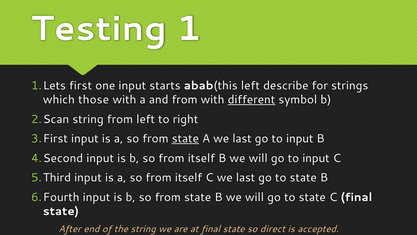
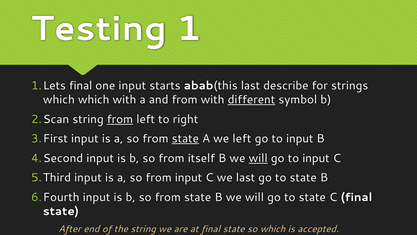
first: first -> final (81, 85)
abab(this left: left -> last (250, 85)
which those: those -> which (94, 100)
from underline: none -> present (120, 119)
A we last: last -> left (242, 138)
will underline: none -> present (258, 158)
a so from itself: itself -> input (189, 177)
so direct: direct -> which (273, 228)
